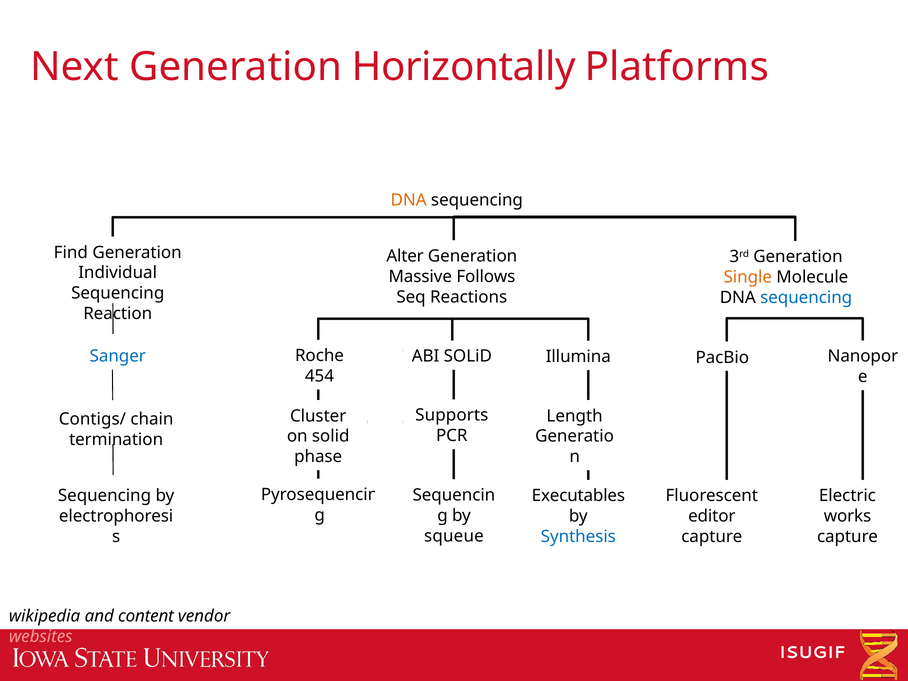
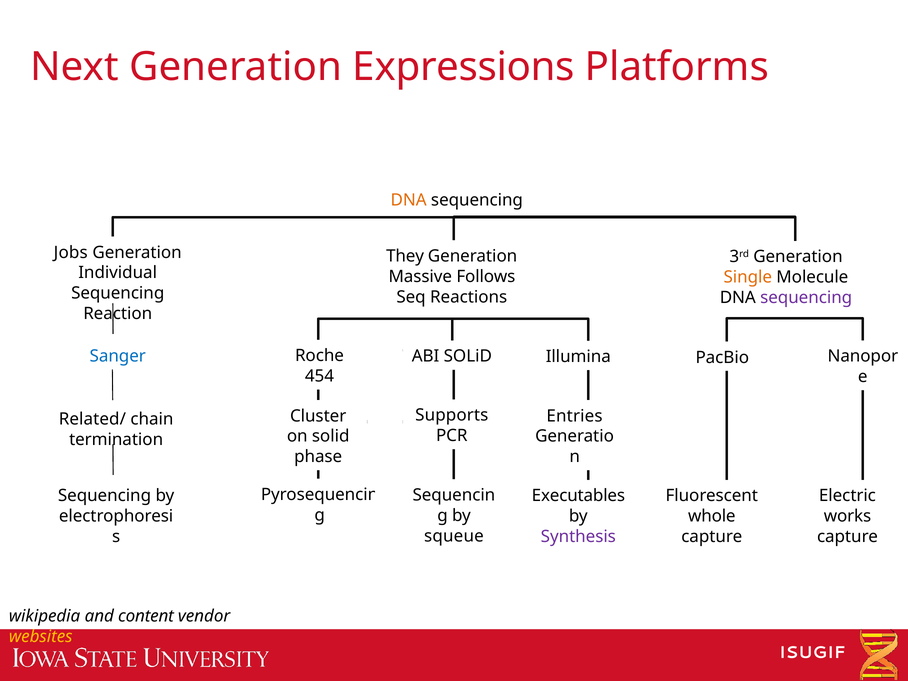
Horizontally: Horizontally -> Expressions (464, 67)
Find: Find -> Jobs (71, 252)
Alter: Alter -> They (405, 256)
sequencing colour: blue -> purple (806, 298)
Length: Length -> Entries (575, 416)
Contigs/: Contigs/ -> Related/ (92, 419)
editor: editor -> whole (712, 516)
Synthesis colour: blue -> purple (578, 537)
websites colour: pink -> yellow (41, 637)
